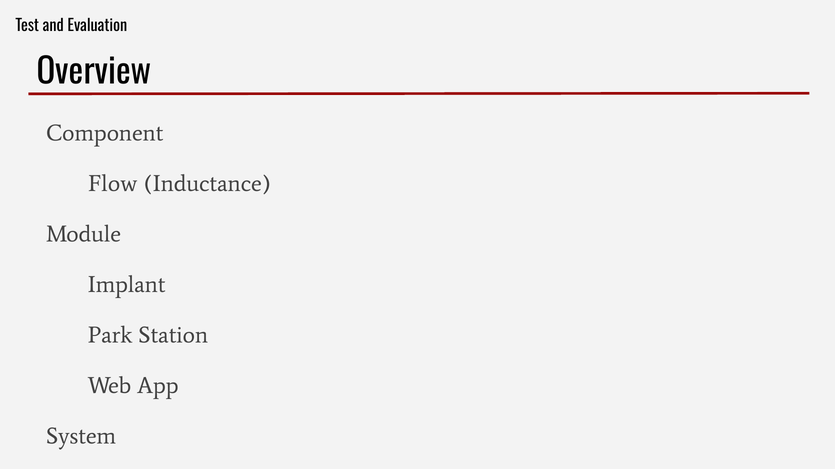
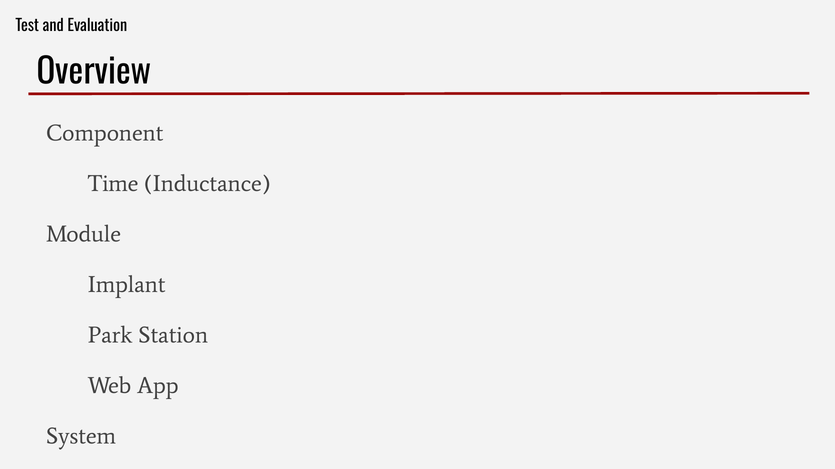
Flow: Flow -> Time (113, 184)
